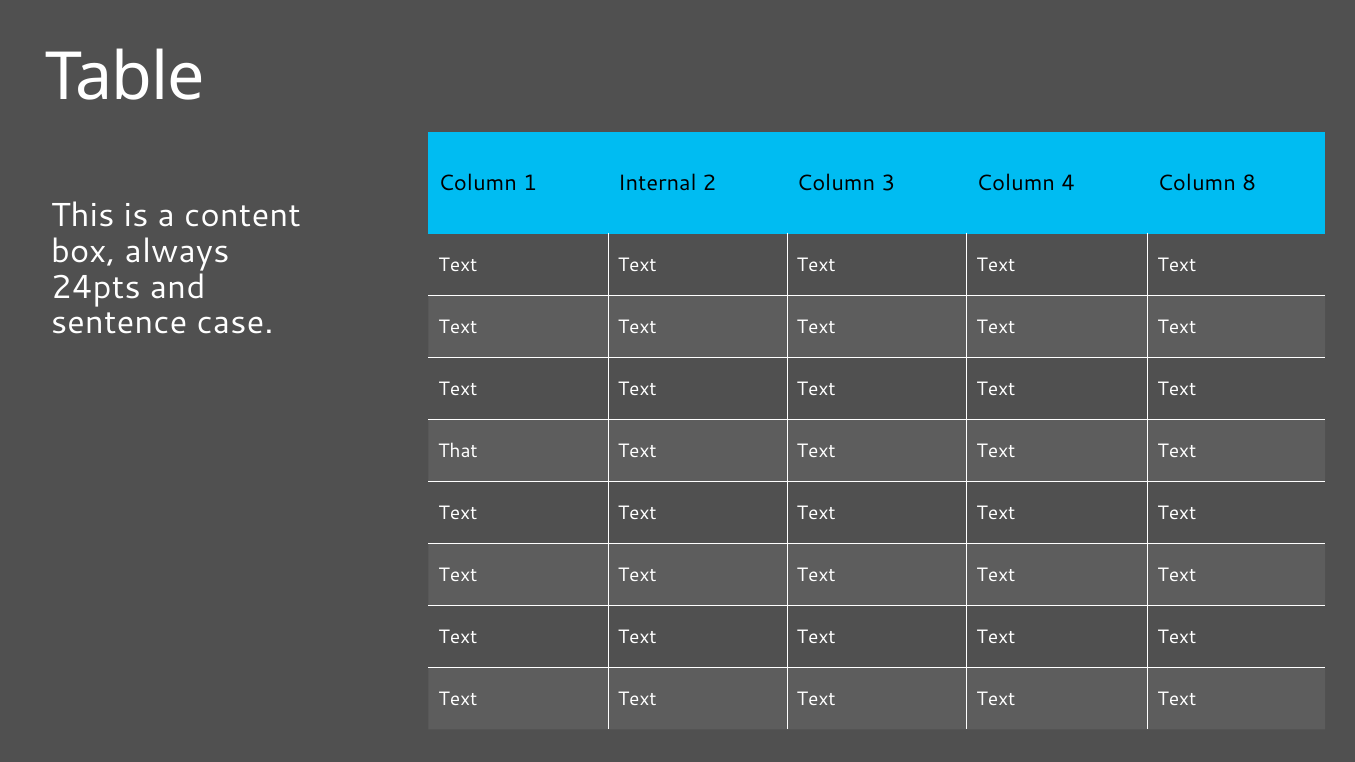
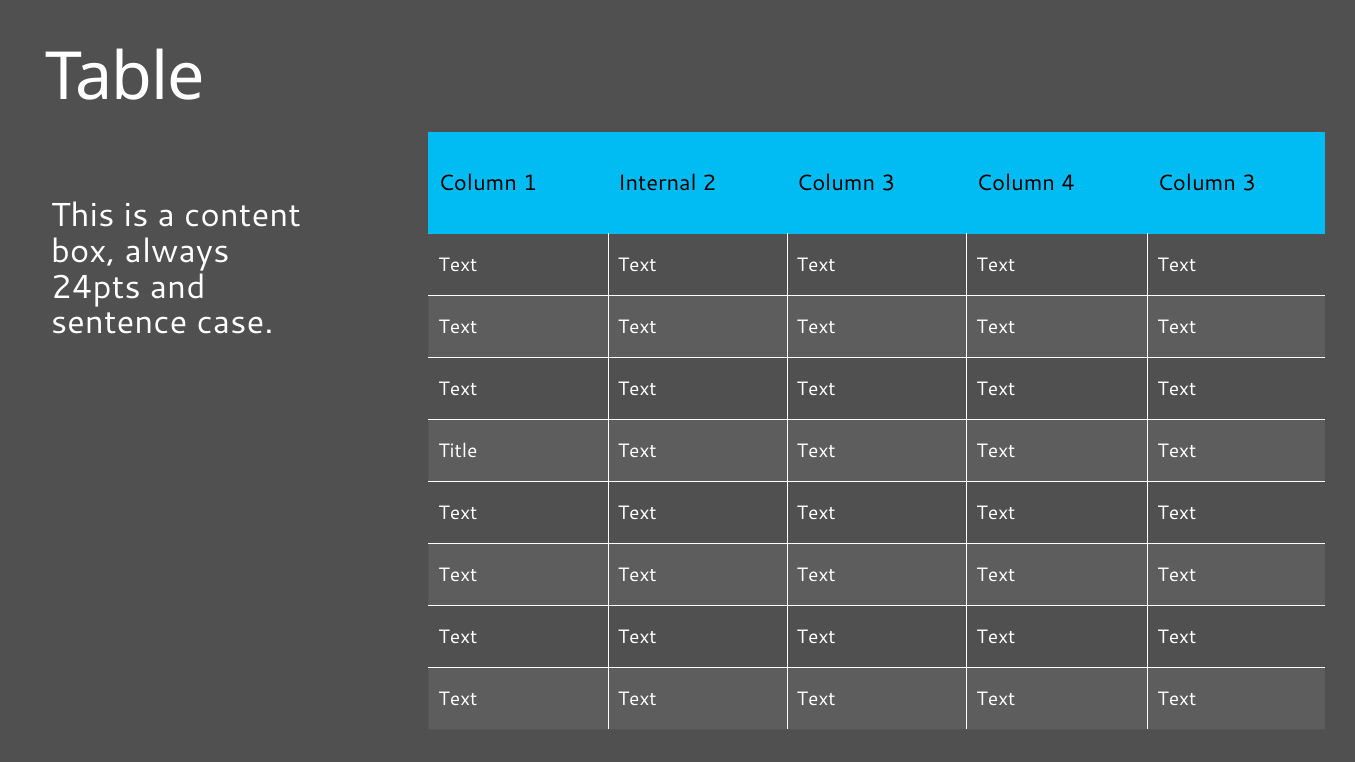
4 Column 8: 8 -> 3 (1249, 184)
That: That -> Title (458, 451)
